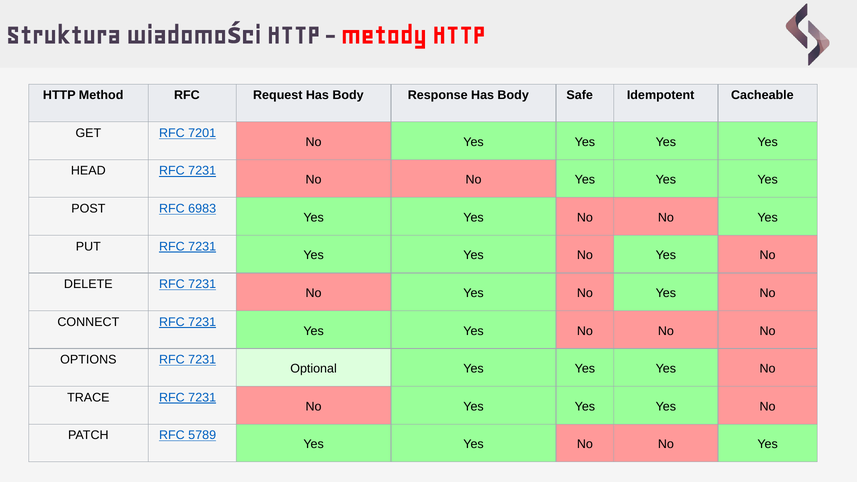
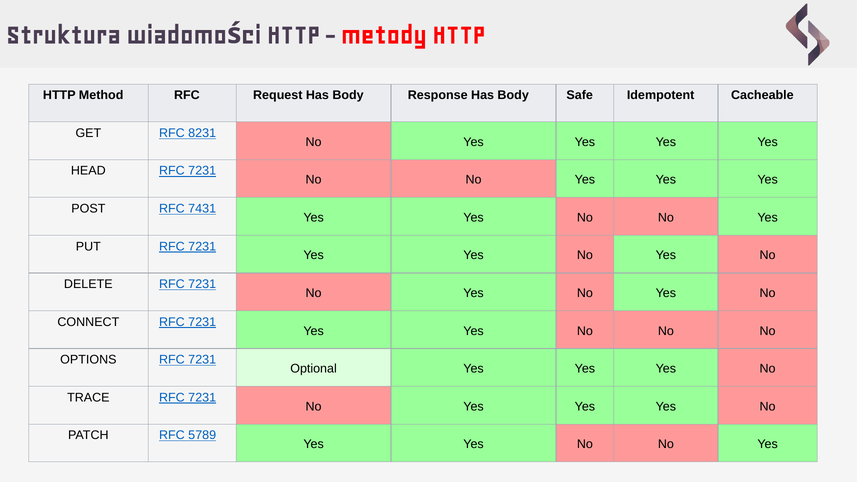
7201: 7201 -> 8231 (202, 133)
6983: 6983 -> 7431 (202, 209)
